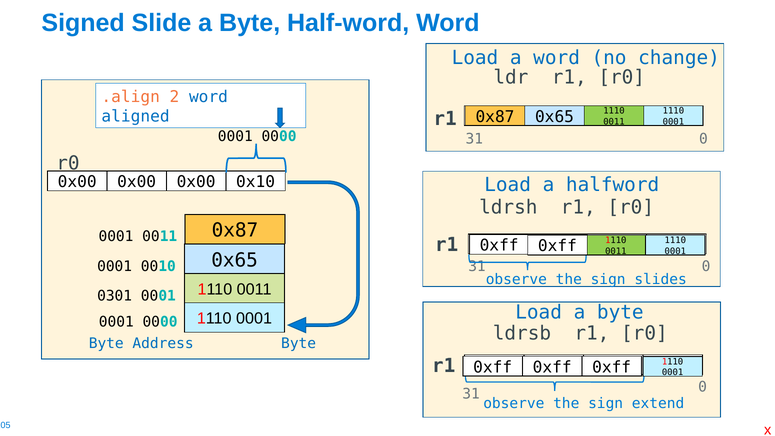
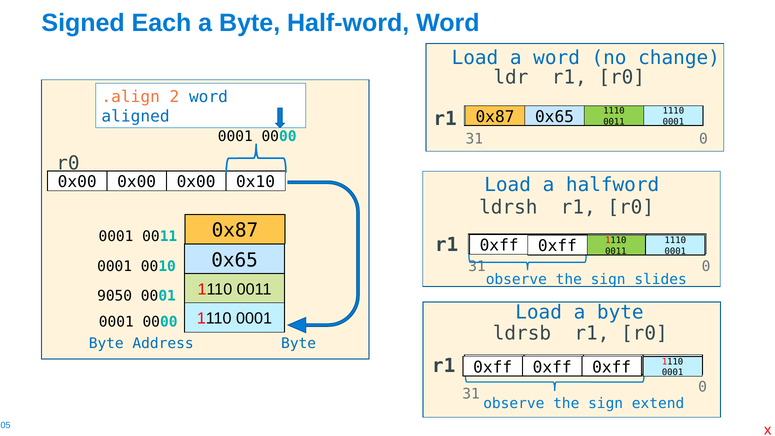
Slide: Slide -> Each (161, 23)
0301: 0301 -> 9050 (115, 296)
